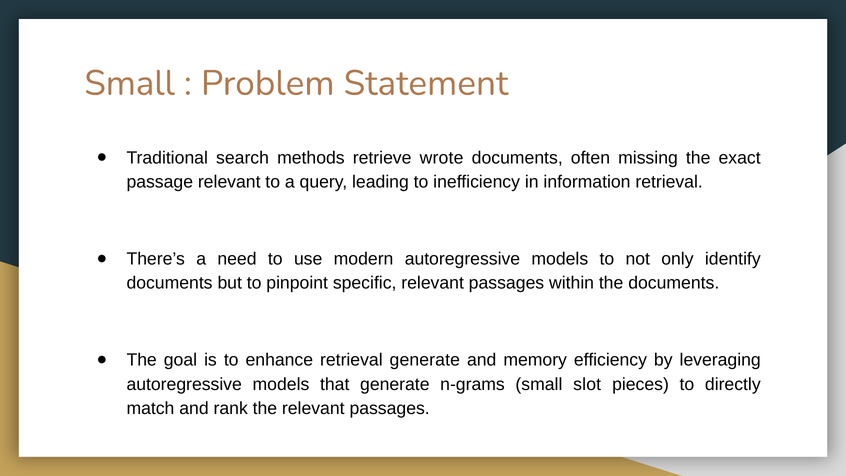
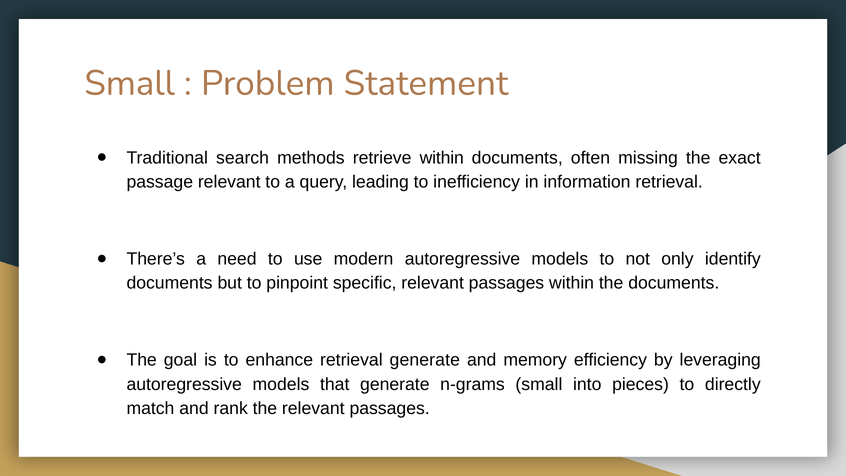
retrieve wrote: wrote -> within (442, 158)
slot: slot -> into (587, 384)
